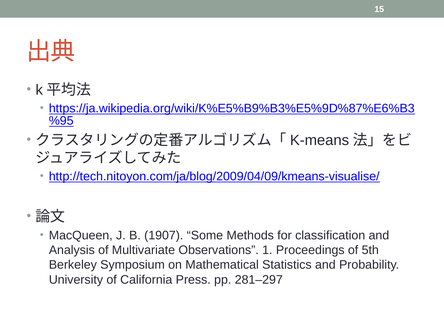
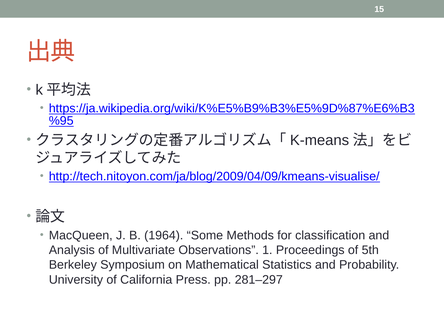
1907: 1907 -> 1964 (164, 235)
